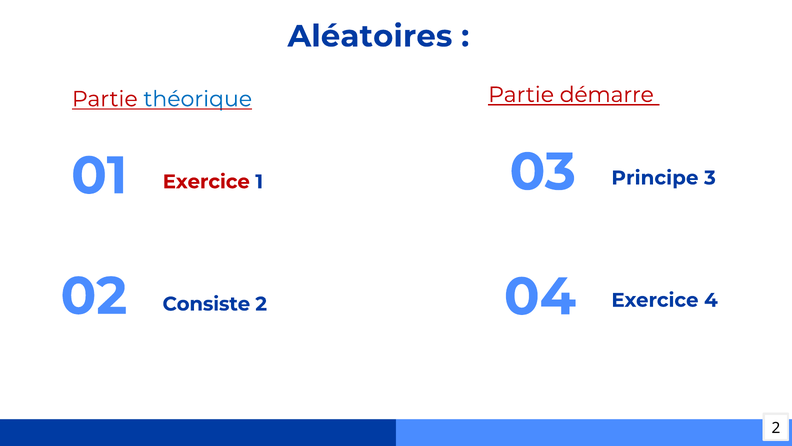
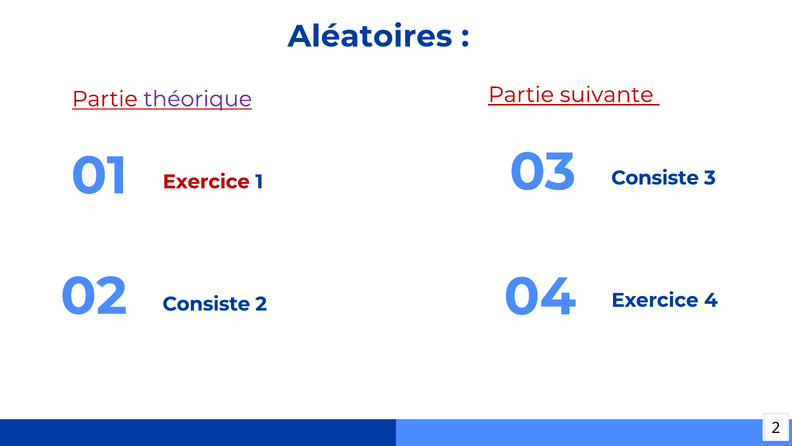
théorique colour: blue -> purple (198, 99)
démarre: démarre -> suivante (607, 95)
01 Principe: Principe -> Consiste (655, 178)
